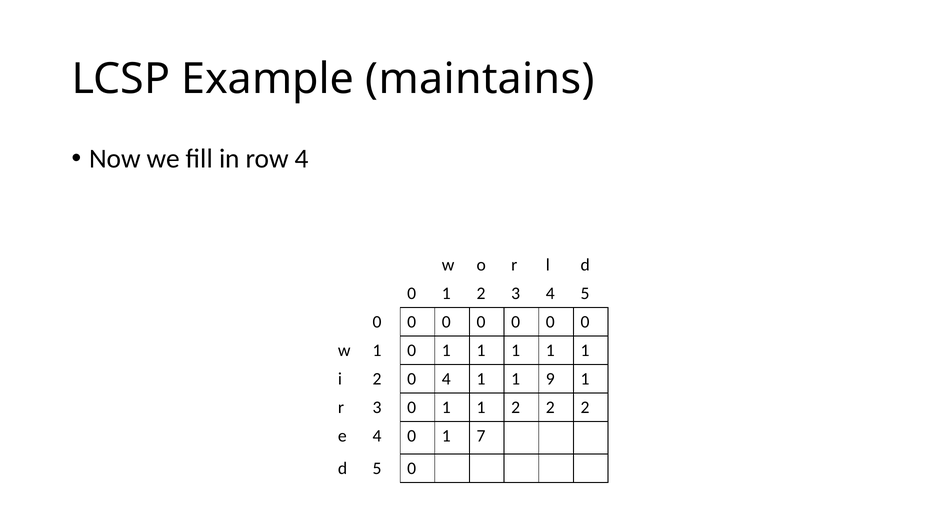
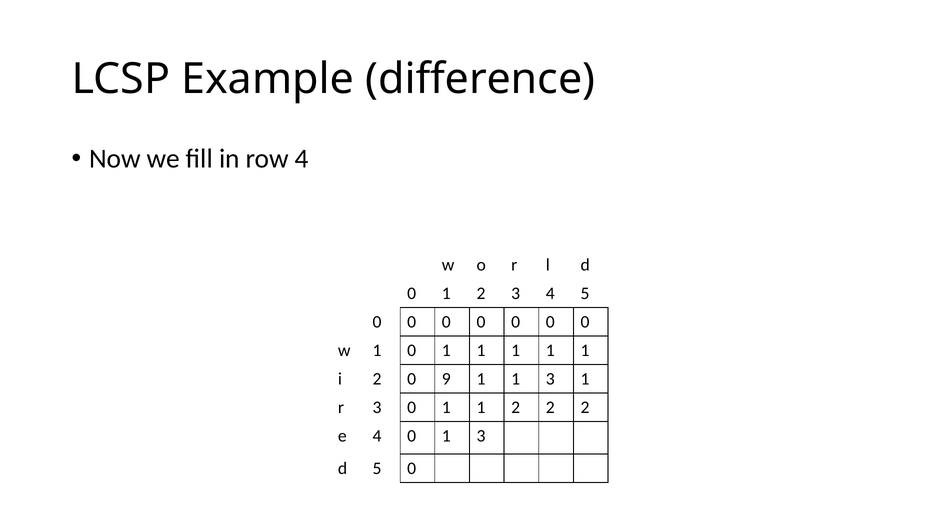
maintains: maintains -> difference (480, 79)
0 4: 4 -> 9 (446, 379)
1 1 9: 9 -> 3 (550, 379)
0 1 7: 7 -> 3 (481, 436)
